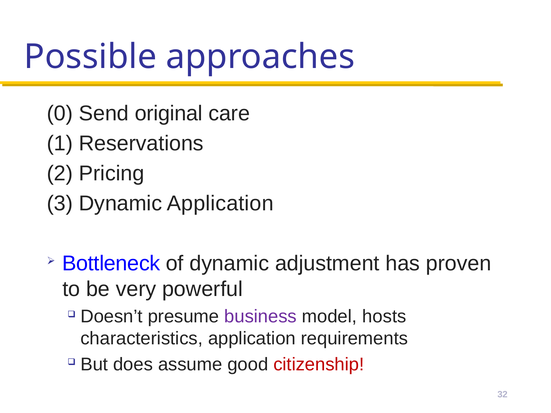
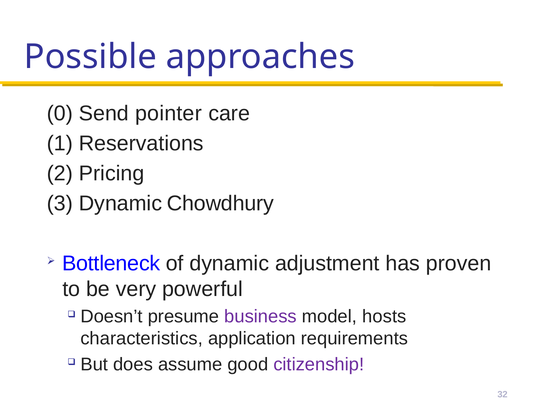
original: original -> pointer (169, 114)
Dynamic Application: Application -> Chowdhury (220, 204)
citizenship colour: red -> purple (319, 364)
